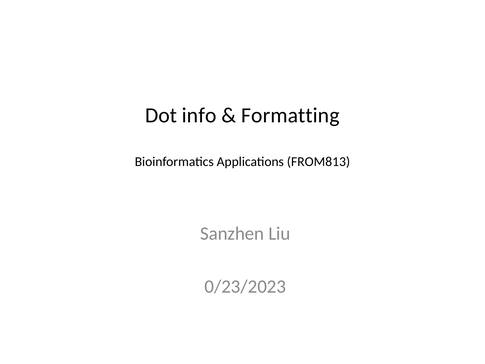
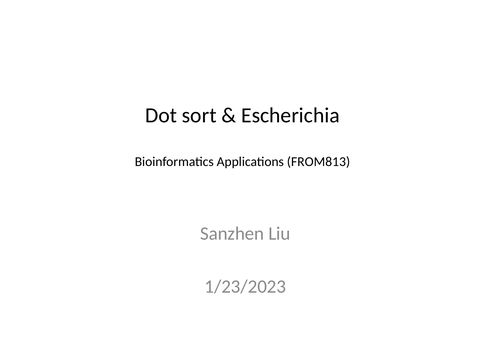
info: info -> sort (199, 115)
Formatting: Formatting -> Escherichia (290, 115)
0/23/2023: 0/23/2023 -> 1/23/2023 (245, 286)
